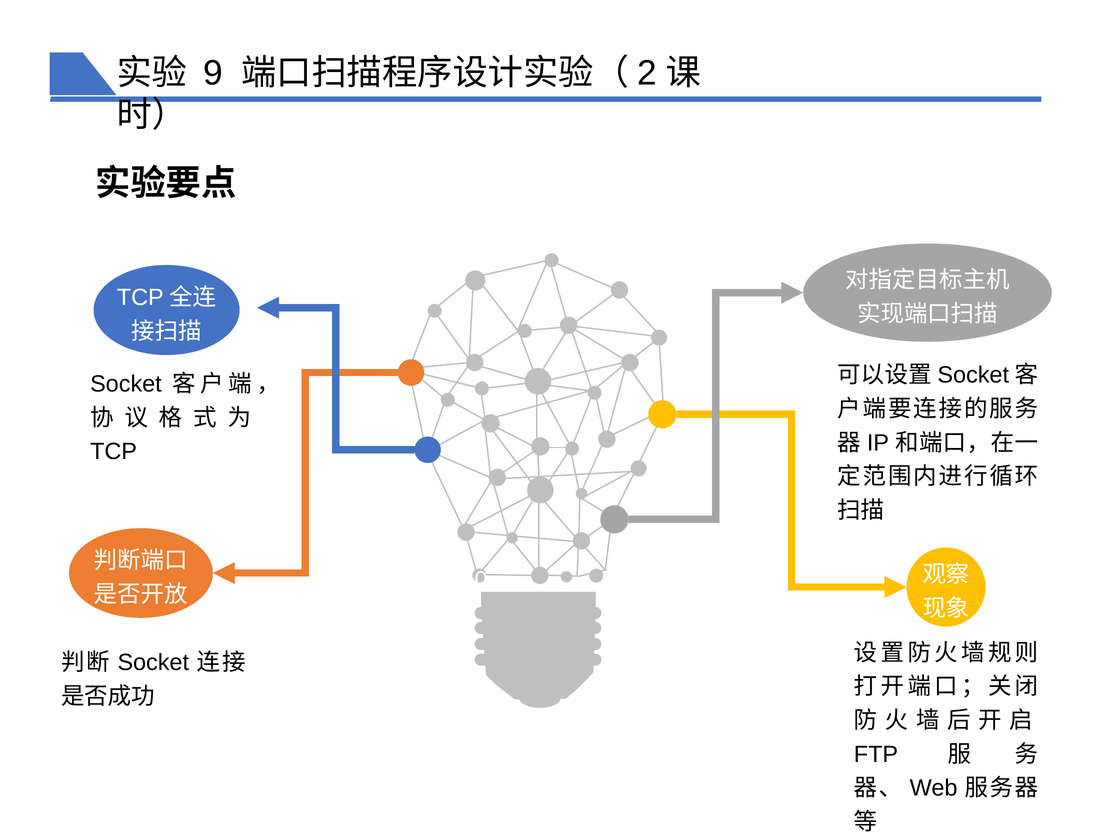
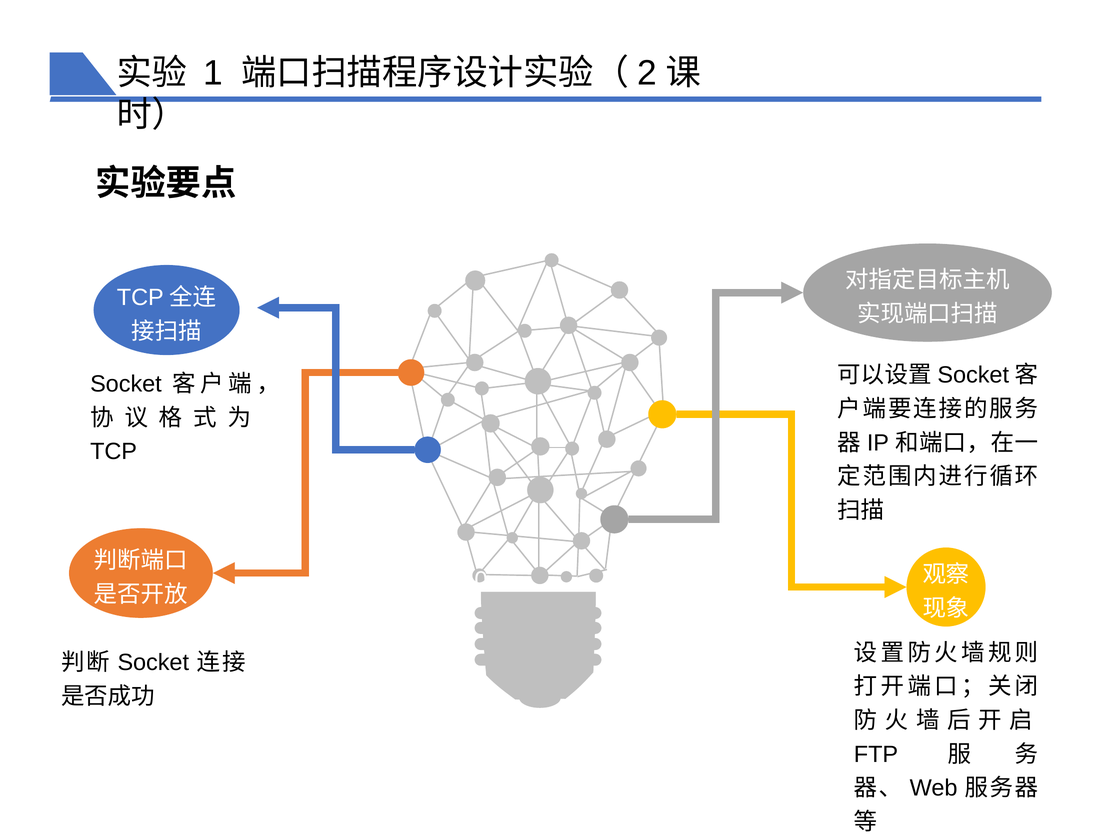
9: 9 -> 1 (213, 73)
